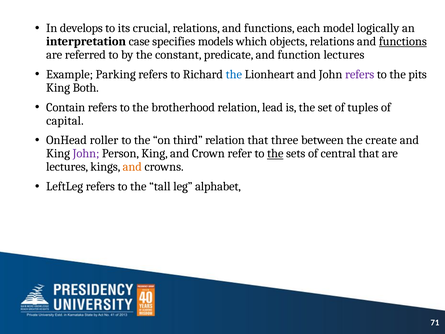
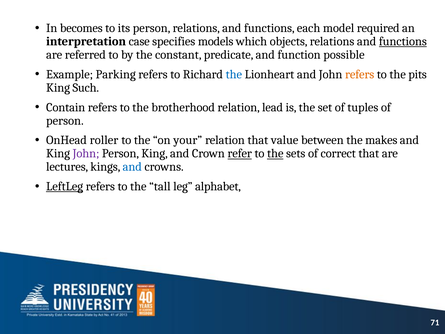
develops: develops -> becomes (81, 28)
its crucial: crucial -> person (152, 28)
logically: logically -> required (378, 28)
function lectures: lectures -> possible (344, 55)
refers colour: purple -> orange (360, 74)
Both: Both -> Such (86, 88)
capital: capital -> person (65, 121)
third: third -> your (188, 140)
three: three -> value (285, 140)
create: create -> makes (381, 140)
refer underline: none -> present (240, 153)
central: central -> correct (338, 153)
and colour: orange -> blue (132, 167)
LeftLeg underline: none -> present (65, 186)
